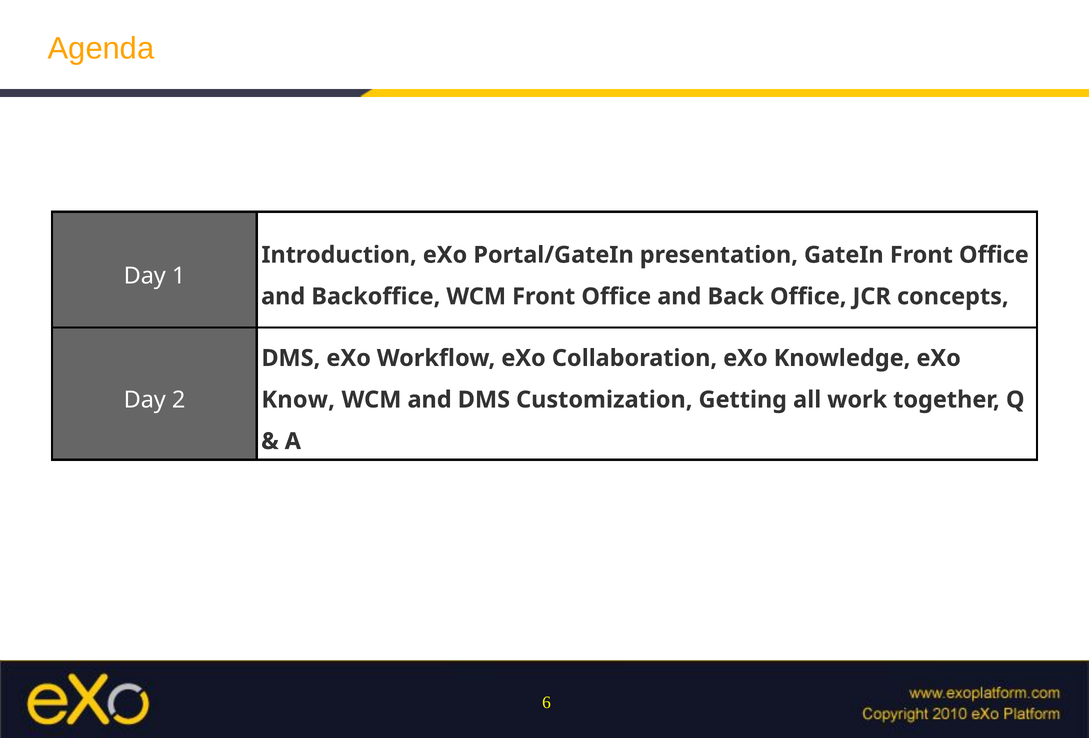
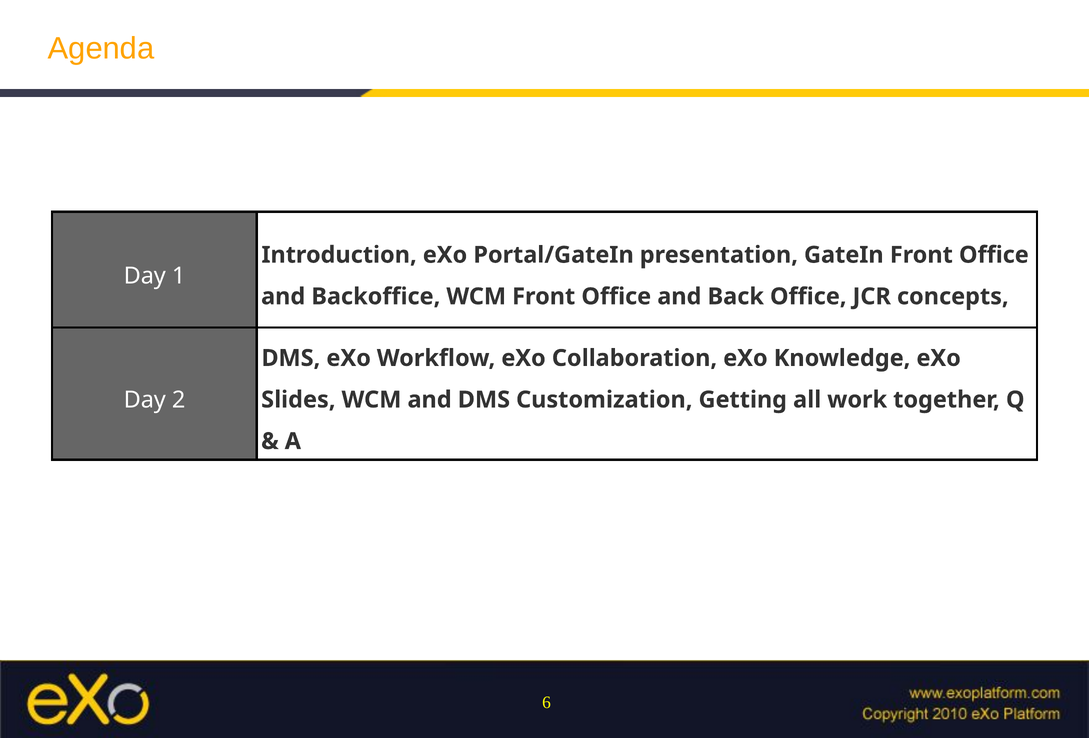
Know: Know -> Slides (298, 400)
